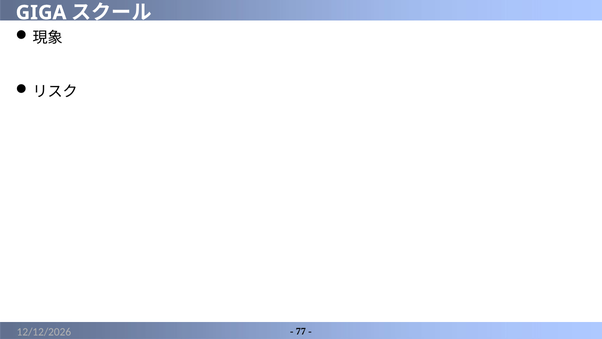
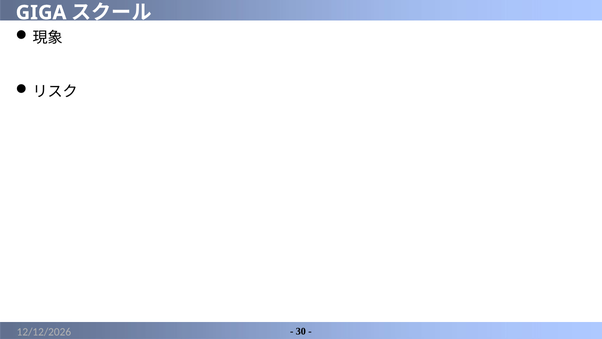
77: 77 -> 30 (301, 331)
